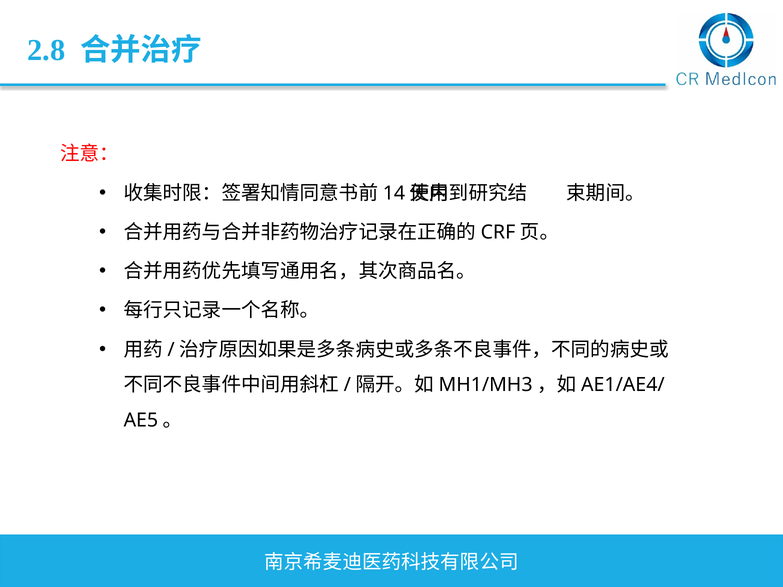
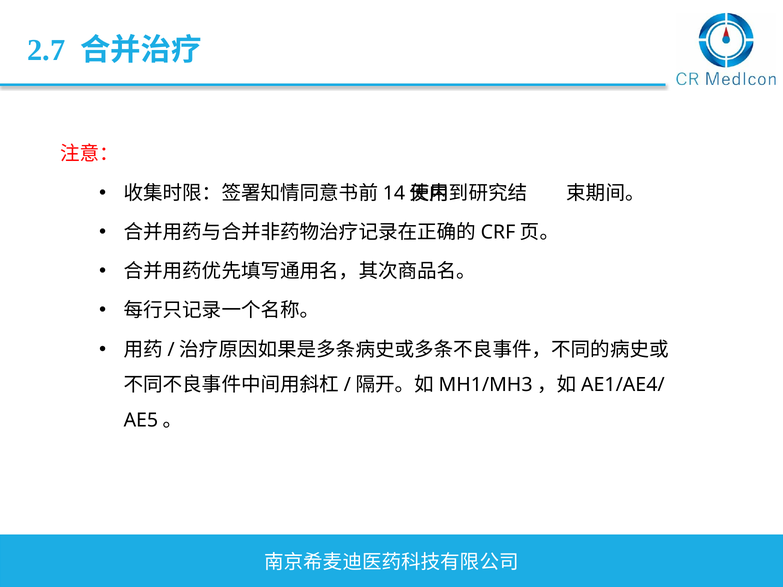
2.8: 2.8 -> 2.7 (46, 50)
